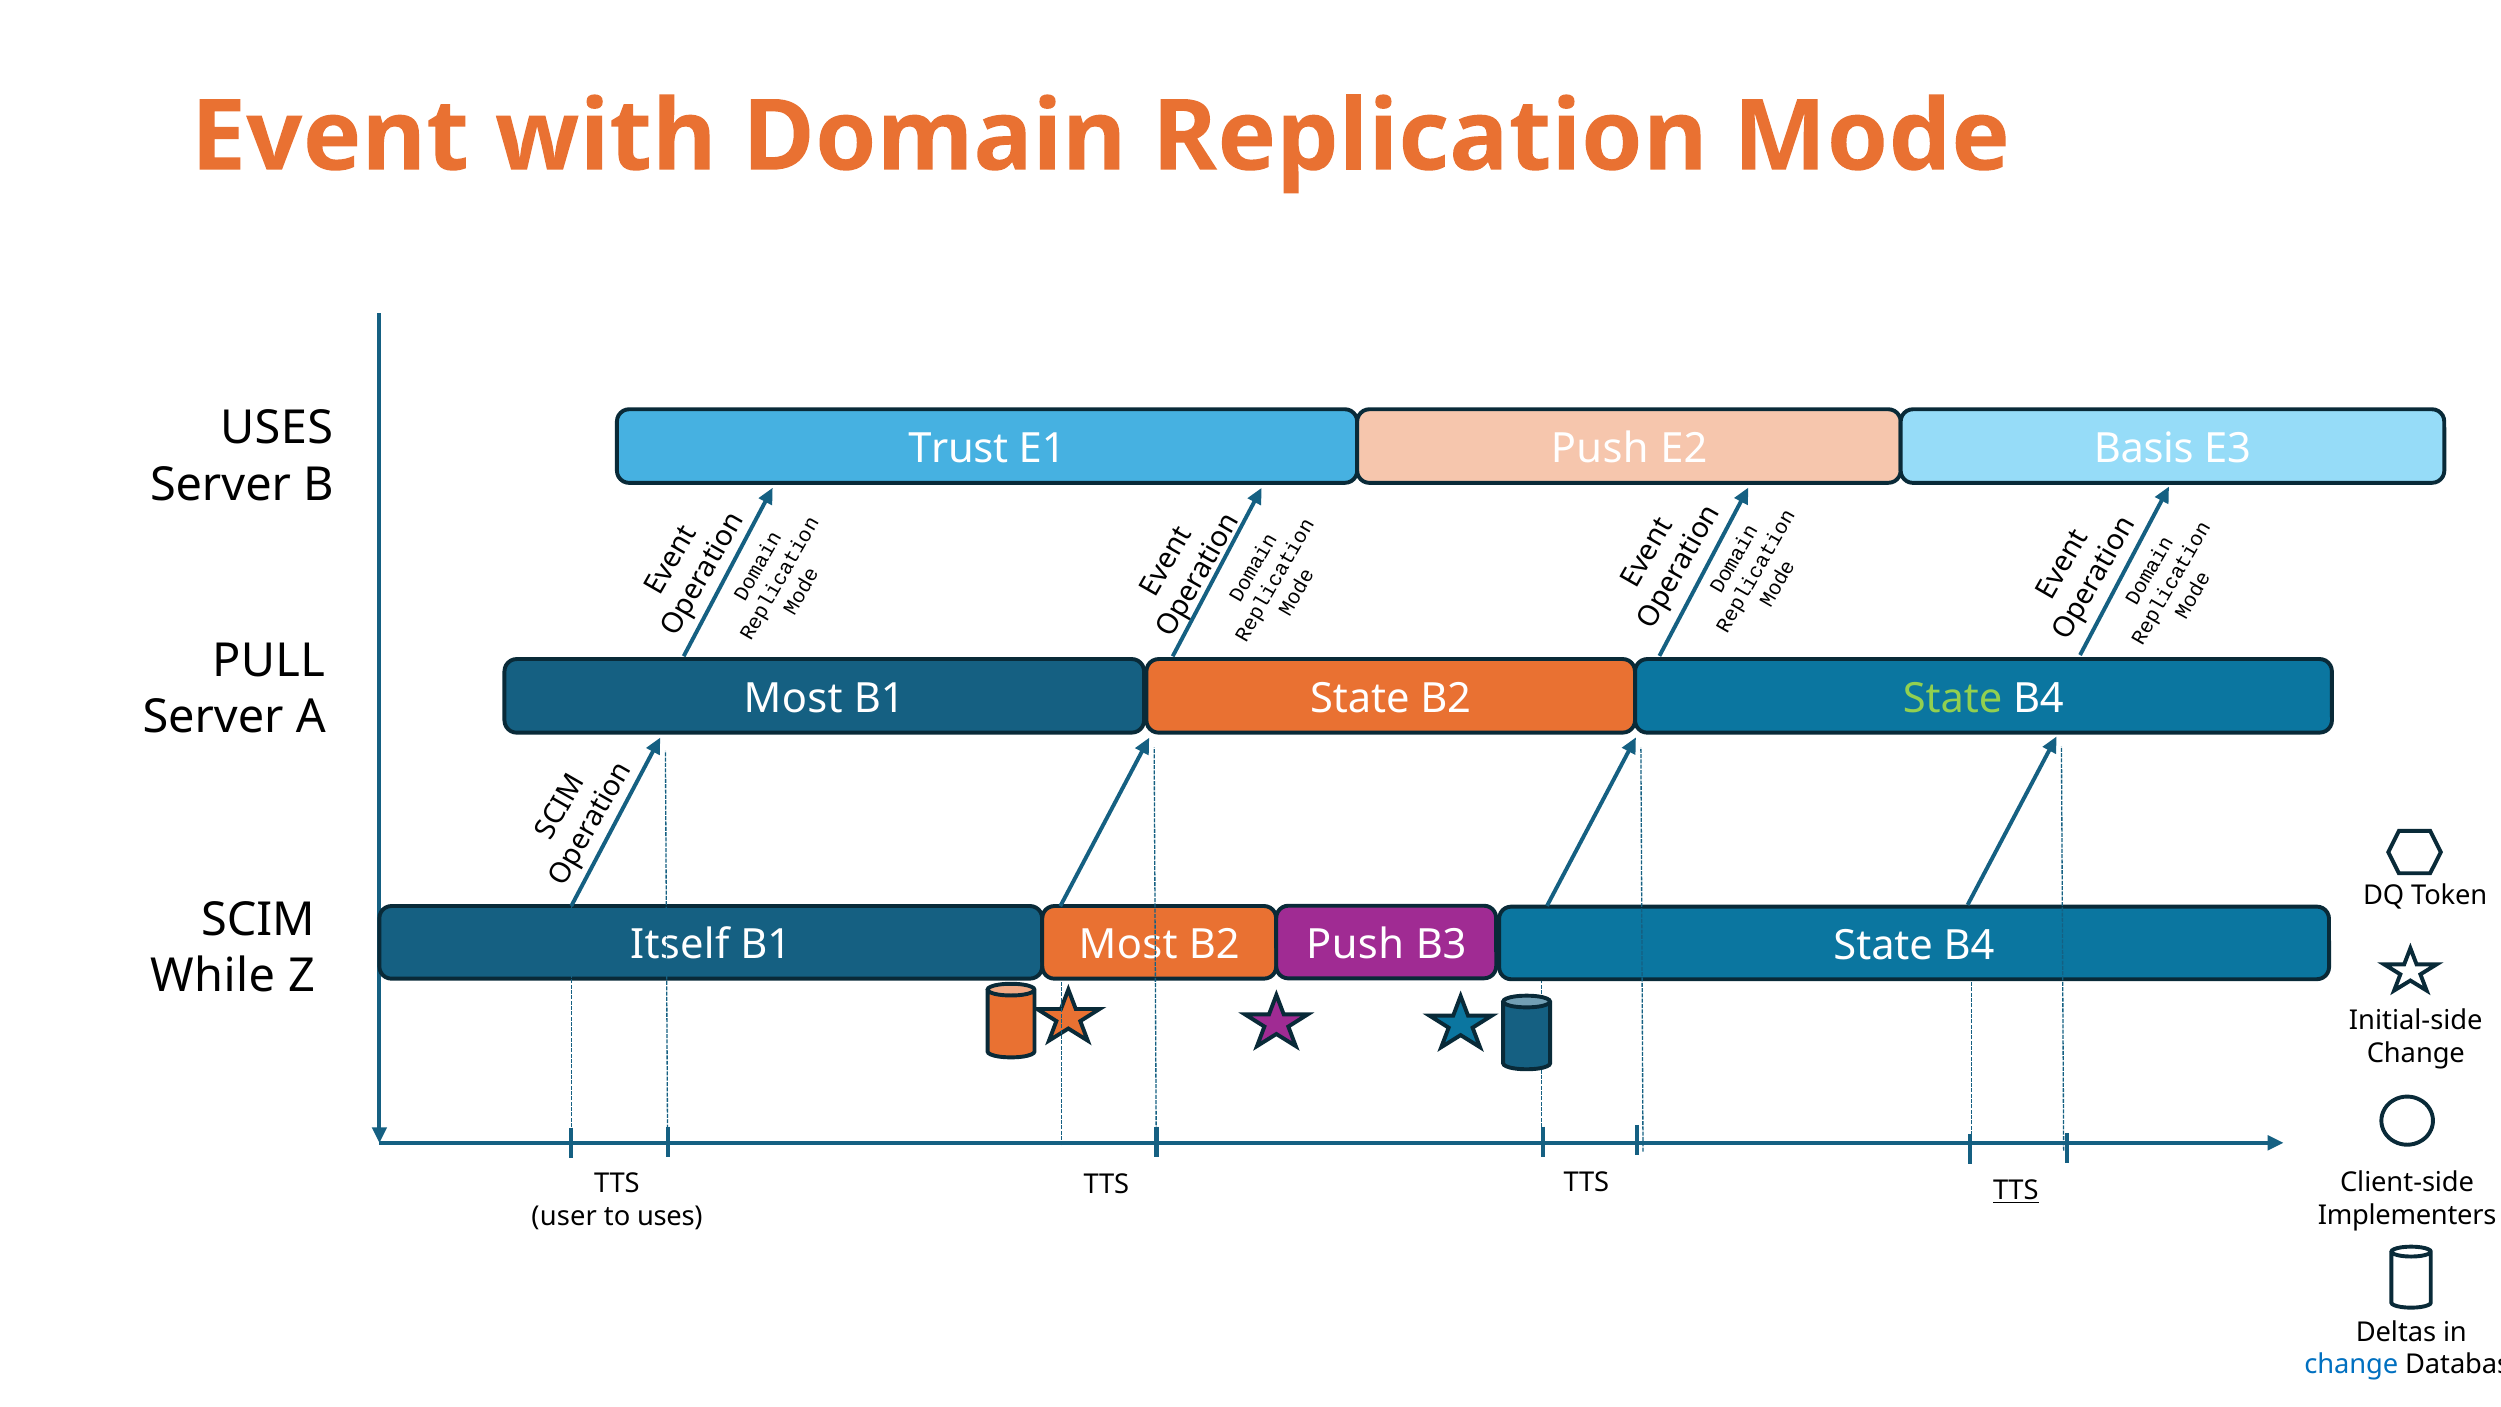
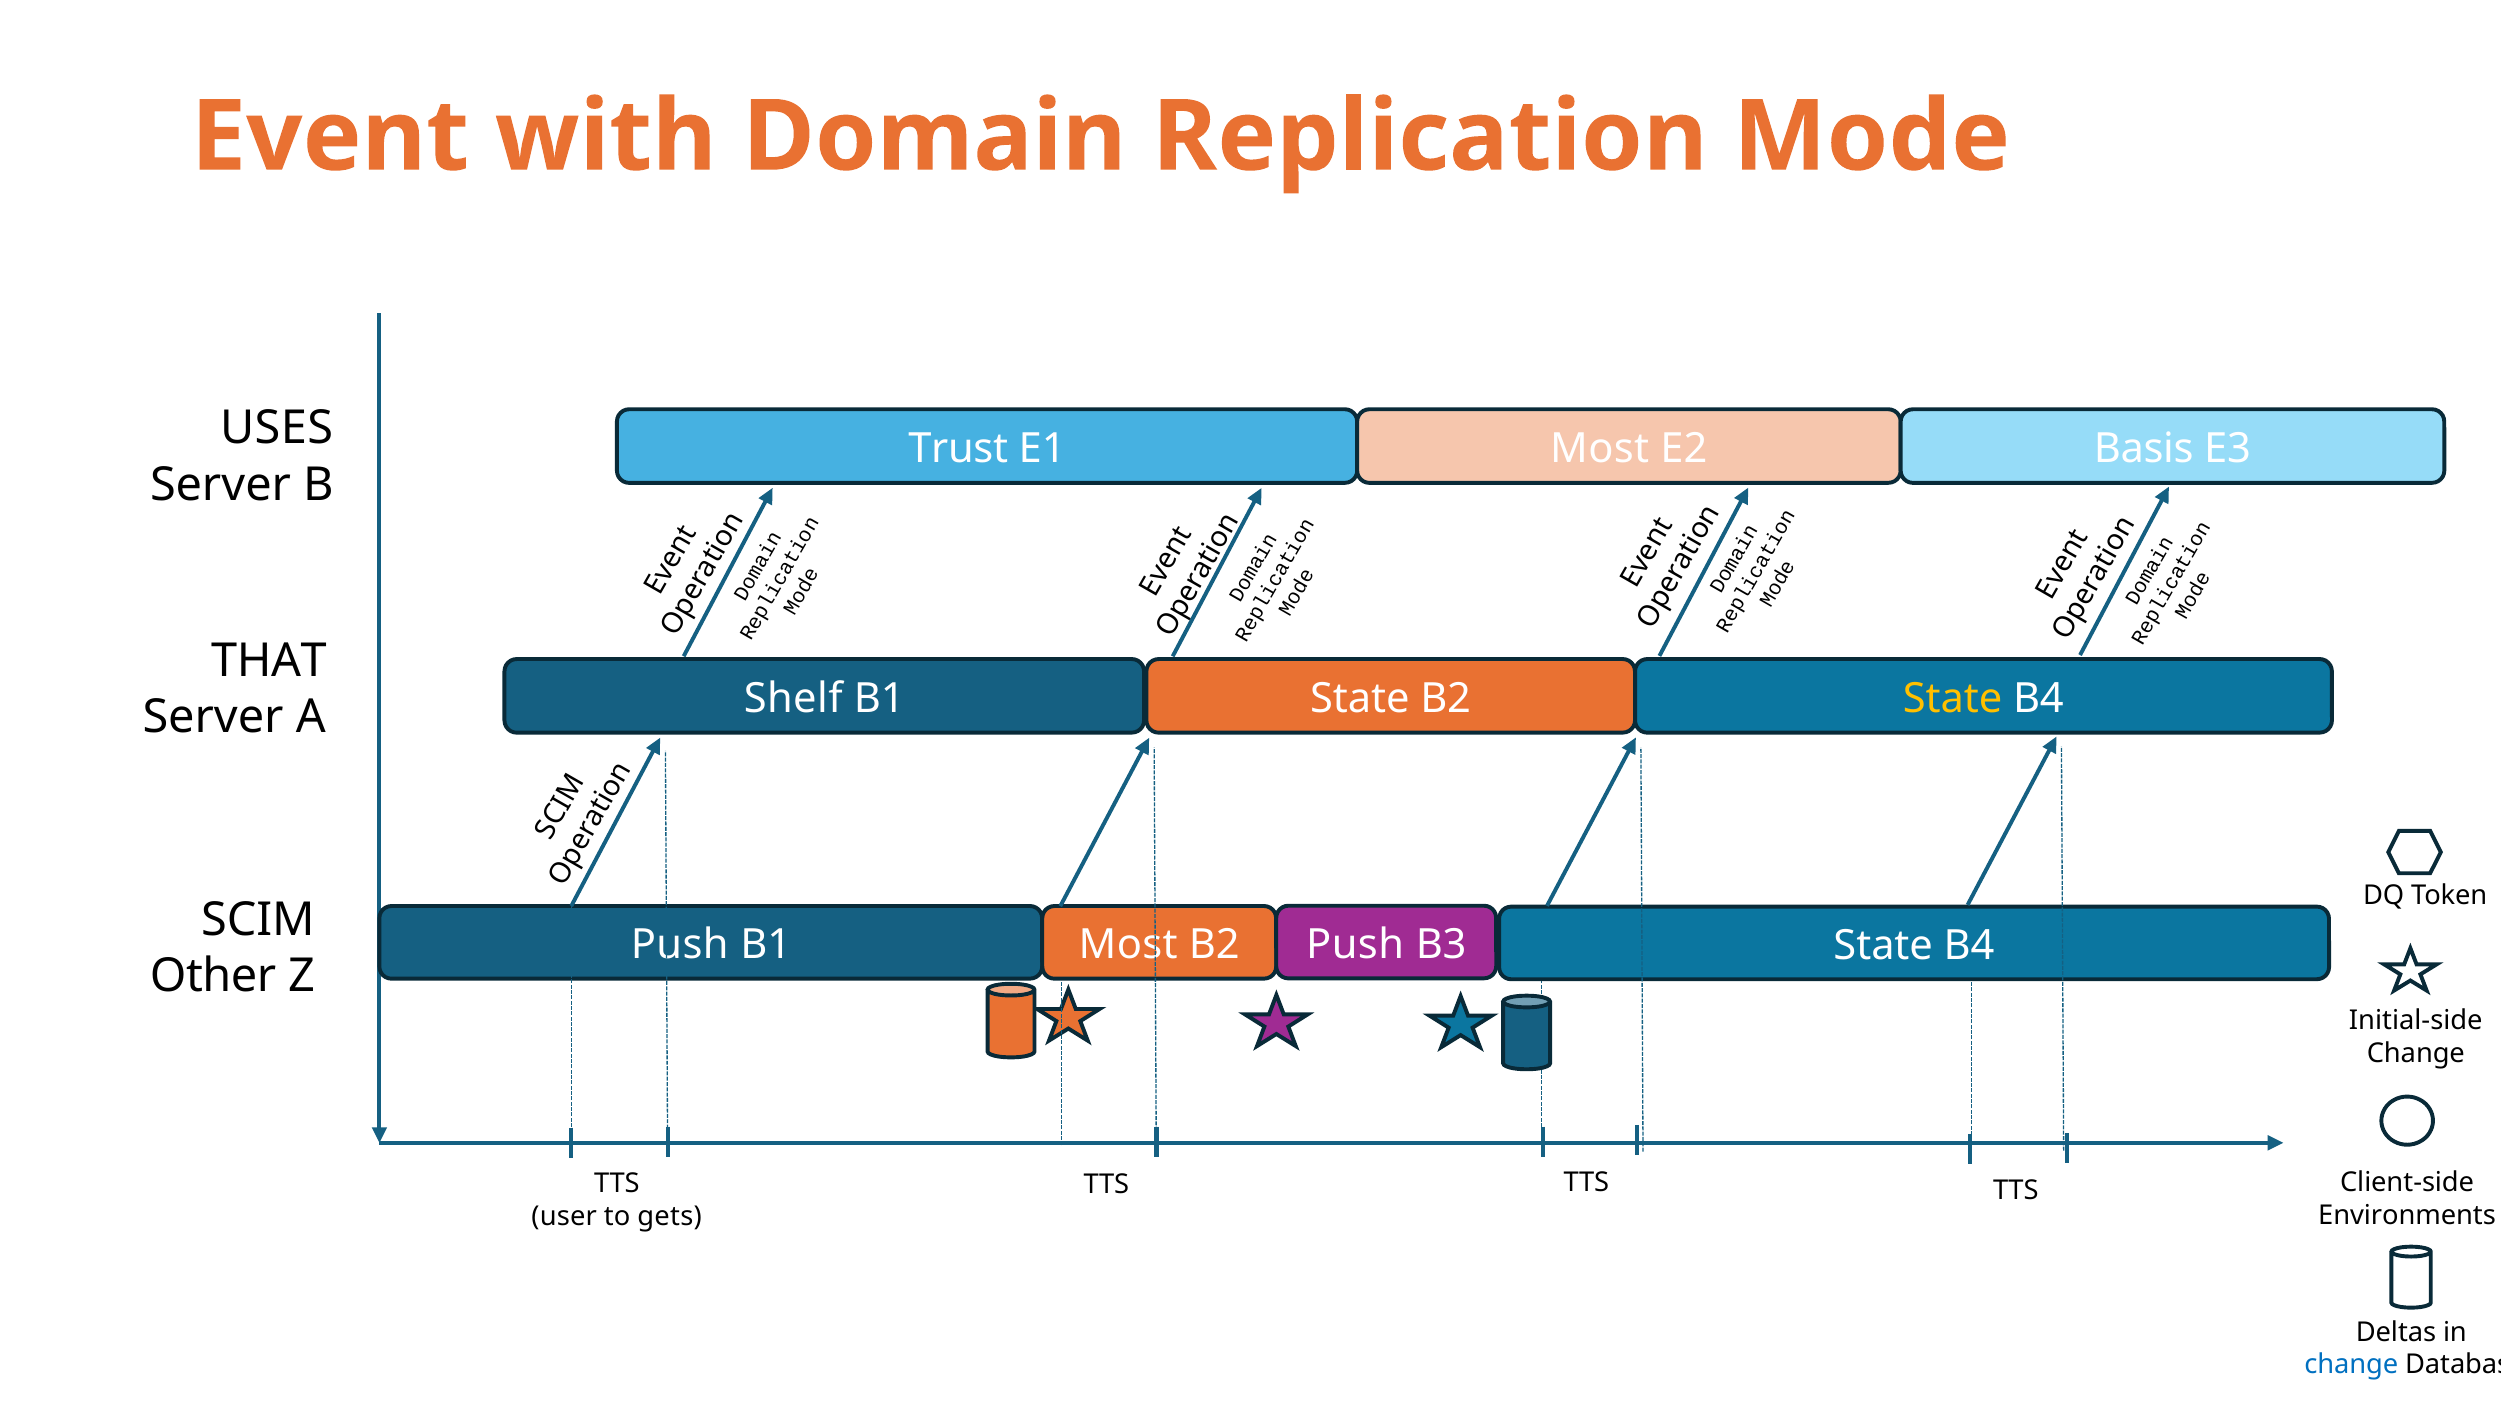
Push: Push -> Most (1600, 449)
PULL: PULL -> THAT (269, 661)
Most: Most -> Shelf (793, 699)
State colour: light green -> yellow (1953, 699)
Itself: Itself -> Push (680, 945)
While: While -> Other (213, 976)
TTS underline: present -> none (2016, 1191)
Implementers: Implementers -> Environments (2407, 1215)
to uses: uses -> gets (670, 1216)
